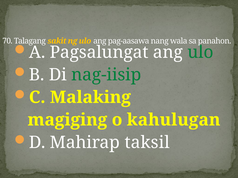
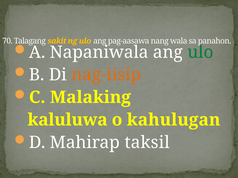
Pagsalungat: Pagsalungat -> Napaniwala (99, 52)
nag-iisip colour: green -> orange (106, 75)
magiging: magiging -> kaluluwa (68, 120)
